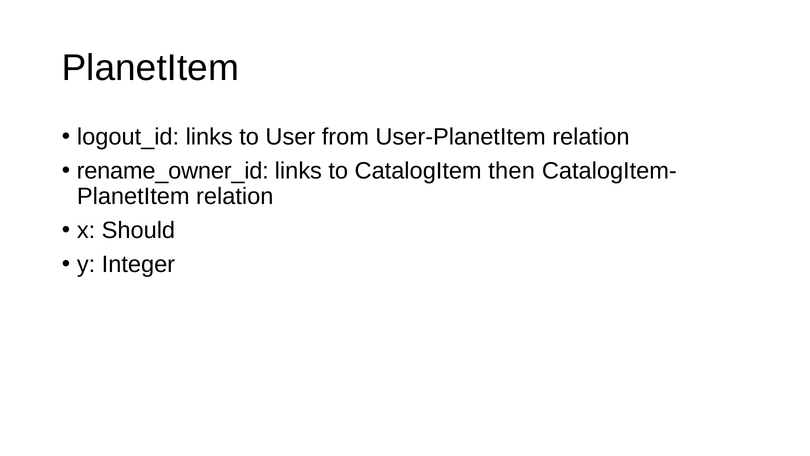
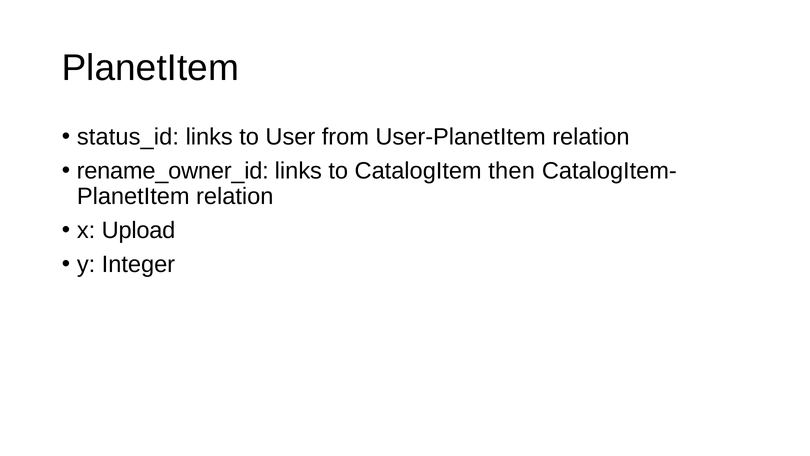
logout_id: logout_id -> status_id (128, 137)
Should: Should -> Upload (139, 230)
